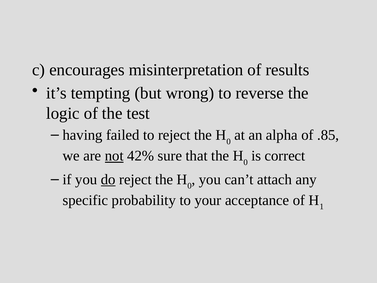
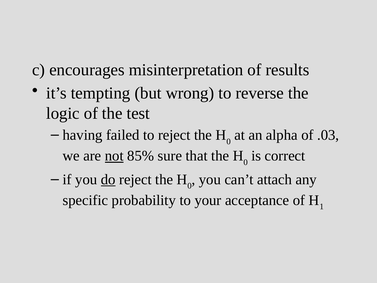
.85: .85 -> .03 (328, 135)
42%: 42% -> 85% (141, 156)
